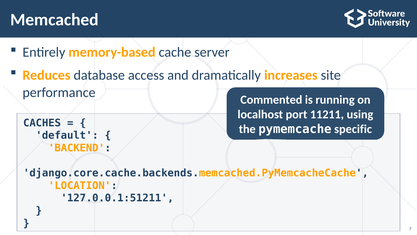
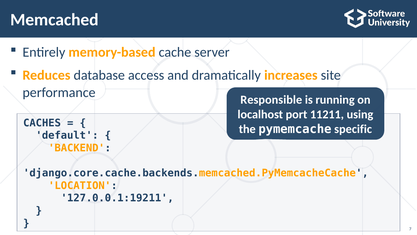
Commented: Commented -> Responsible (271, 100)
127.0.0.1:51211: 127.0.0.1:51211 -> 127.0.0.1:19211 (117, 198)
